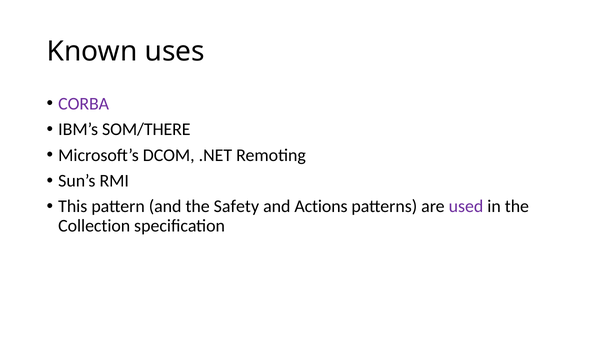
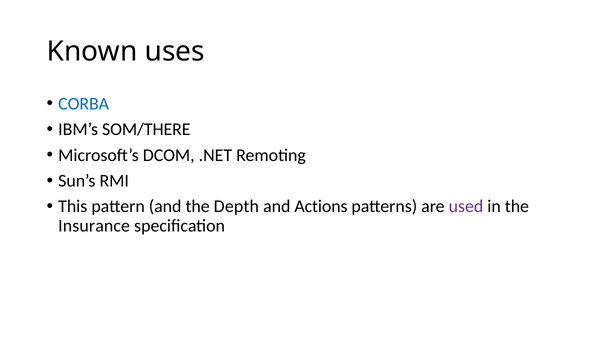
CORBA colour: purple -> blue (84, 104)
Safety: Safety -> Depth (236, 206)
Collection: Collection -> Insurance (94, 226)
